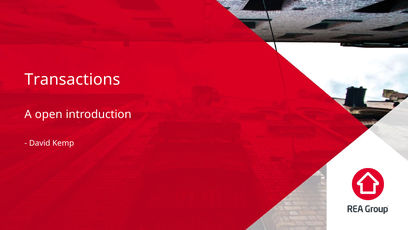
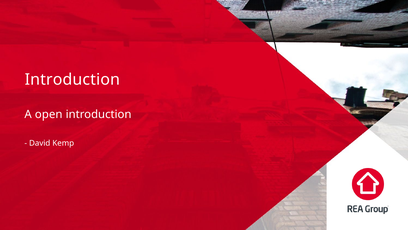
Transactions: Transactions -> Introduction (72, 79)
